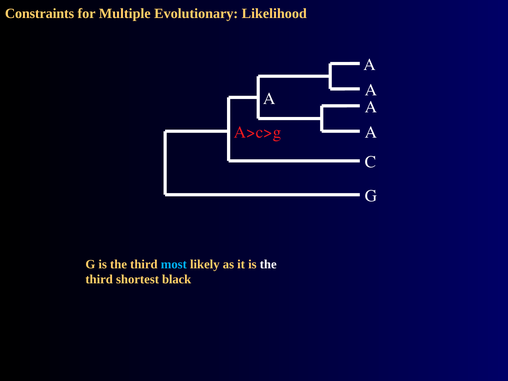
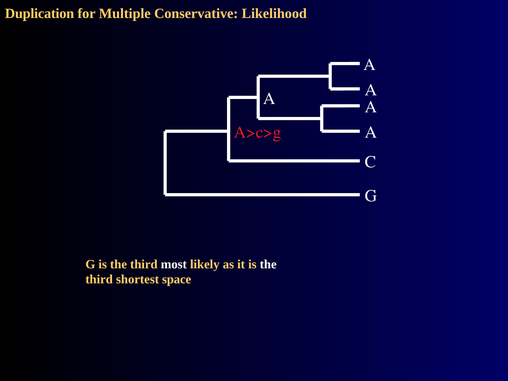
Constraints: Constraints -> Duplication (40, 14)
Evolutionary: Evolutionary -> Conservative (196, 14)
most colour: light blue -> white (174, 264)
black: black -> space (177, 279)
